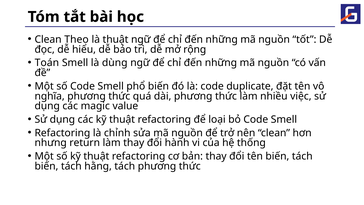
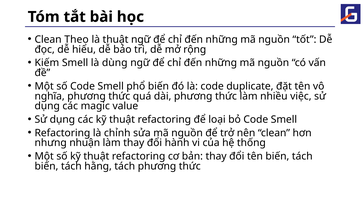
Toán: Toán -> Kiếm (47, 63)
return: return -> nhuận (85, 143)
